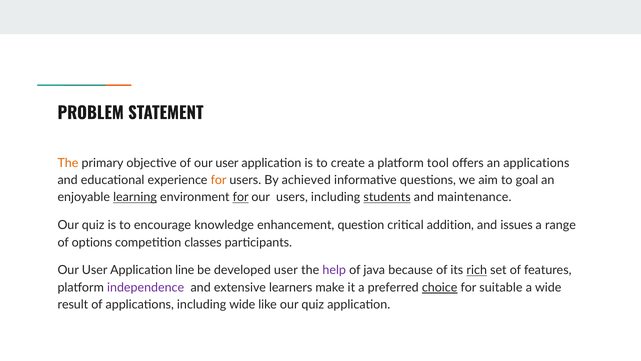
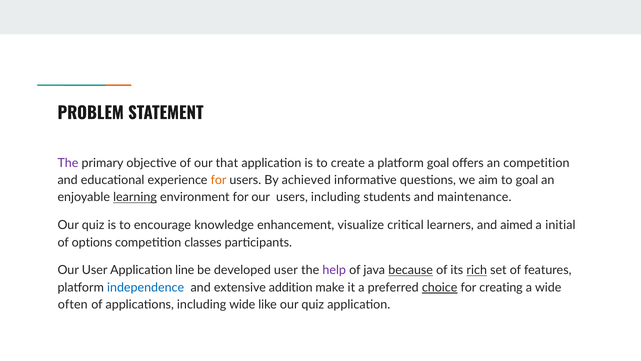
The colour: orange -> purple (68, 163)
of our user: user -> that (227, 163)
platform tool: tool -> goal (438, 163)
an applications: applications -> competition (536, 163)
for underline: present -> none (241, 197)
students underline: present -> none (387, 197)
question: question -> visualize (361, 225)
addition: addition -> learners (450, 225)
issues: issues -> aimed (517, 225)
range: range -> initial (560, 225)
because underline: none -> present (411, 270)
independence colour: purple -> blue (146, 287)
learners: learners -> addition (291, 287)
suitable: suitable -> creating (501, 287)
result: result -> often (73, 304)
